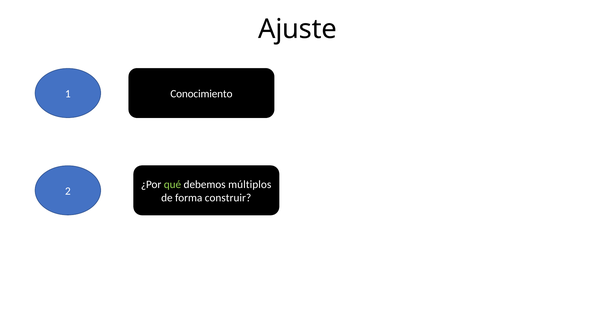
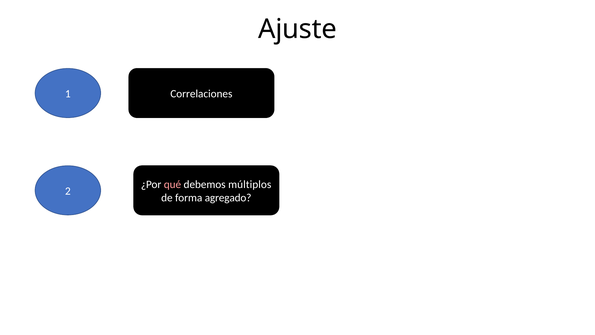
Conocimiento: Conocimiento -> Correlaciones (201, 94)
qué colour: light green -> pink (172, 184)
construir: construir -> agregado (228, 198)
